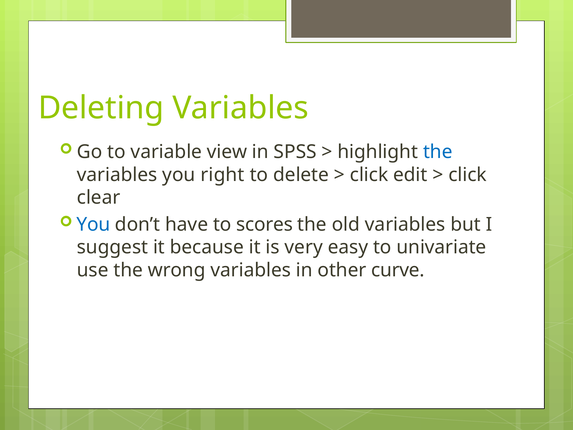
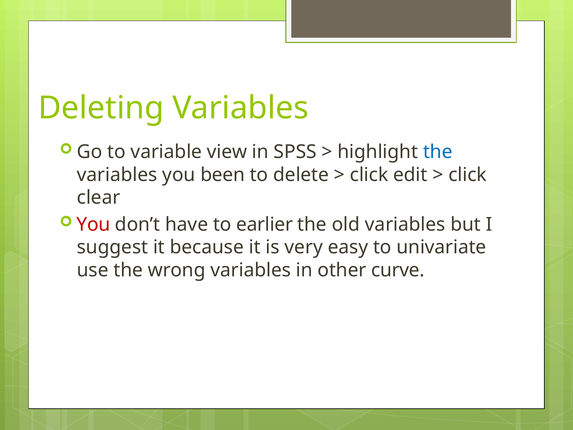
right: right -> been (223, 175)
You colour: blue -> red (94, 224)
scores: scores -> earlier (265, 224)
